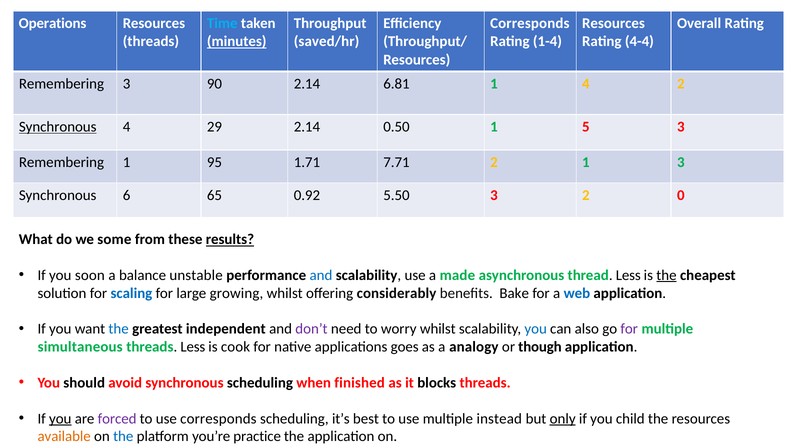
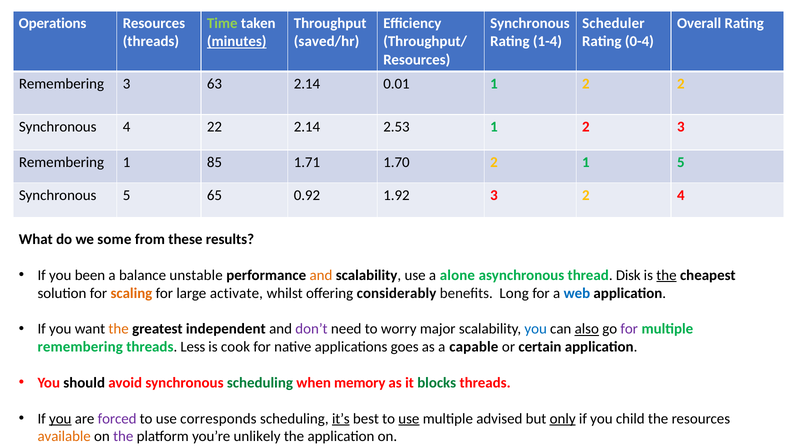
Time colour: light blue -> light green (222, 23)
Corresponds: Corresponds -> Synchronous (530, 23)
Resources: Resources -> Scheduler (613, 23)
4-4: 4-4 -> 0-4 (639, 41)
90: 90 -> 63 (214, 84)
6.81: 6.81 -> 0.01 (396, 84)
4: 4 -> 2 (586, 84)
Synchronous underline: present -> none (58, 127)
29: 29 -> 22 (214, 127)
0.50: 0.50 -> 2.53 (396, 127)
5: 5 -> 2 (586, 127)
95: 95 -> 85 (214, 162)
7.71: 7.71 -> 1.70 (396, 162)
1 3: 3 -> 5 (681, 162)
Synchronous 6: 6 -> 5 (127, 195)
5.50: 5.50 -> 1.92 (396, 195)
2 0: 0 -> 4 (681, 195)
results underline: present -> none (230, 239)
soon: soon -> been (90, 275)
and colour: blue -> orange (321, 275)
made: made -> alone (457, 275)
thread Less: Less -> Disk (628, 275)
scaling colour: blue -> orange (131, 293)
growing: growing -> activate (236, 293)
Bake: Bake -> Long (514, 293)
the colour: blue -> orange (119, 329)
worry whilst: whilst -> major (438, 329)
also underline: none -> present (587, 329)
simultaneous: simultaneous -> remembering (80, 347)
analogy: analogy -> capable (474, 347)
though: though -> certain (540, 347)
scheduling colour: black -> green (260, 383)
finished: finished -> memory (360, 383)
blocks colour: black -> green (437, 383)
it’s underline: none -> present (341, 418)
use underline: none -> present (409, 418)
instead: instead -> advised (499, 418)
the colour: blue -> purple (123, 436)
practice: practice -> unlikely (257, 436)
